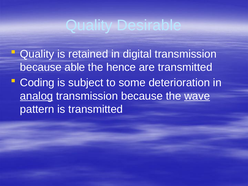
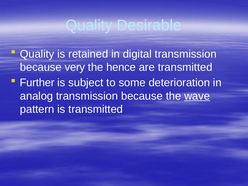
able: able -> very (75, 67)
Coding: Coding -> Further (37, 83)
analog underline: present -> none (37, 96)
